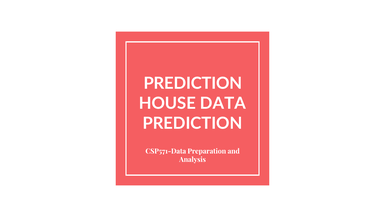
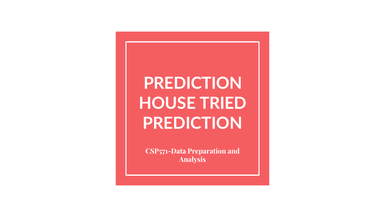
DATA: DATA -> TRIED (223, 103)
